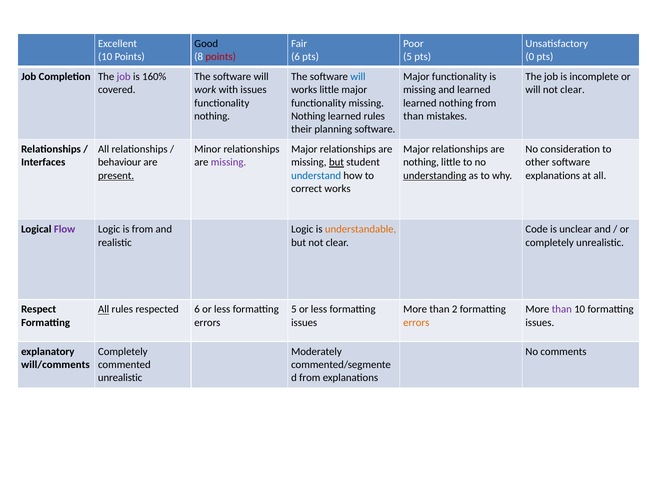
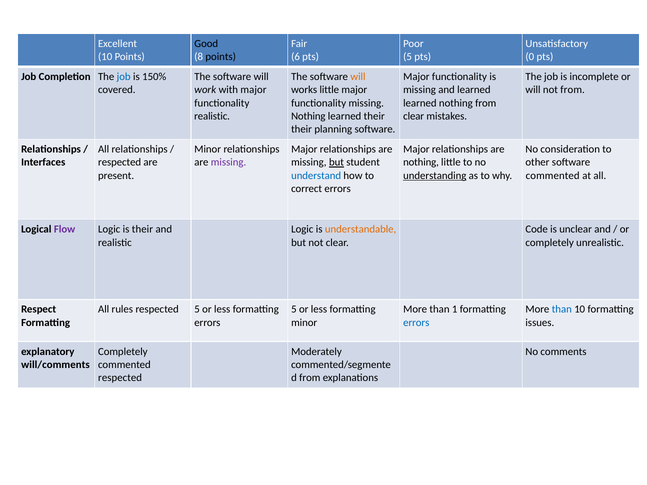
points colour: red -> black (221, 57)
job colour: purple -> blue (124, 77)
160%: 160% -> 150% (154, 77)
will colour: blue -> orange (358, 77)
with issues: issues -> major (254, 90)
will not clear: clear -> from (573, 90)
nothing: nothing -> realistic (212, 116)
learned rules: rules -> their (374, 116)
than: than -> clear (414, 116)
behaviour: behaviour -> respected (120, 162)
present underline: present -> none (116, 176)
explanations: explanations -> commented (553, 176)
correct works: works -> errors (338, 189)
is from: from -> their (142, 229)
All underline: present -> none (104, 310)
respected 6: 6 -> 5 (197, 310)
2: 2 -> 1 (455, 310)
than colour: purple -> blue (562, 310)
issues: issues -> minor (304, 323)
errors colour: orange -> blue (416, 323)
unrealistic: unrealistic -> respected (120, 378)
